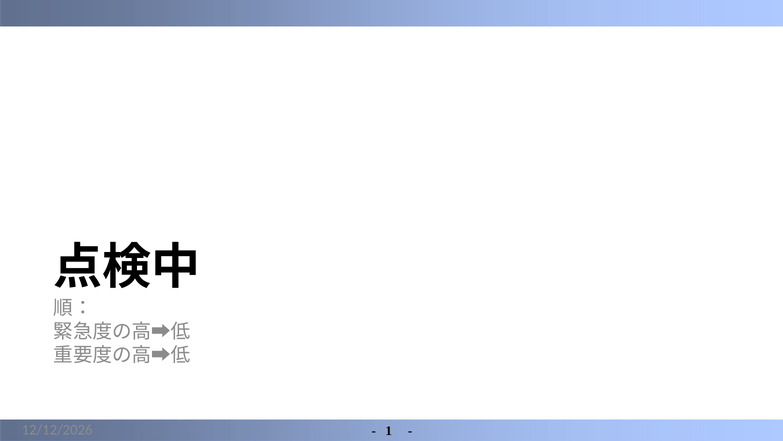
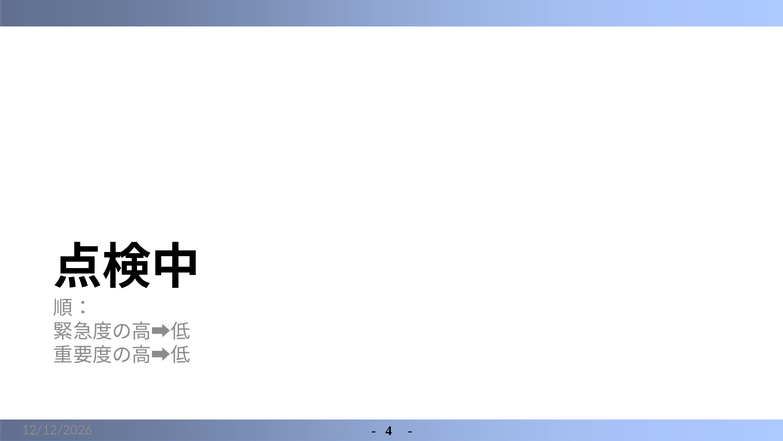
1: 1 -> 4 (389, 430)
